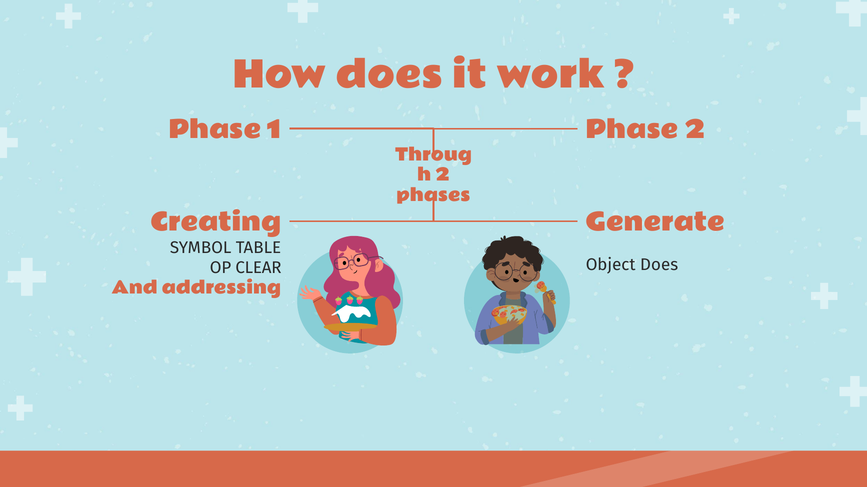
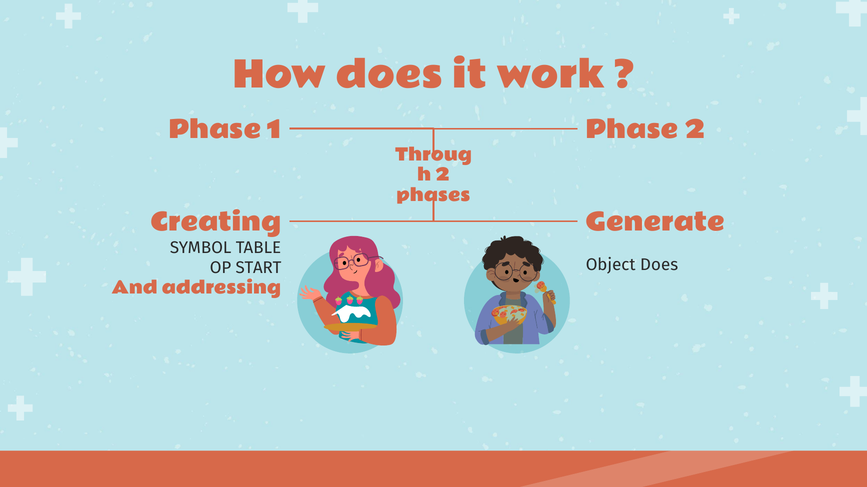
CLEAR: CLEAR -> START (258, 268)
